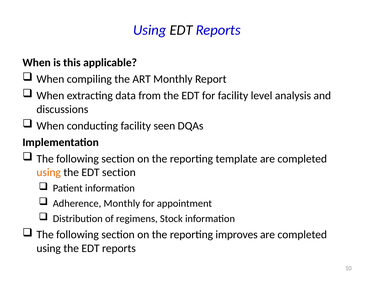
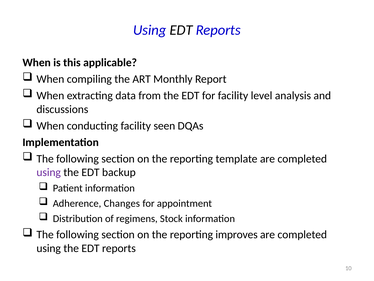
using colour: orange -> purple (49, 172)
EDT section: section -> backup (119, 172)
Adherence Monthly: Monthly -> Changes (122, 203)
